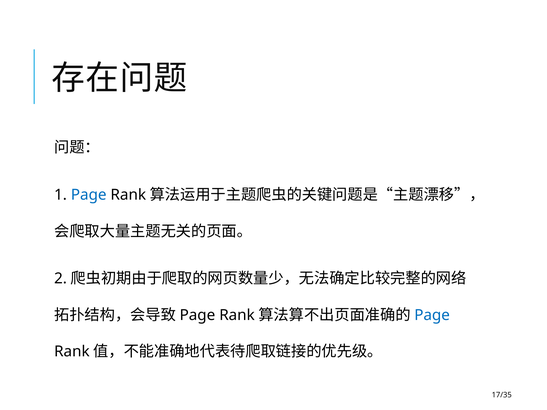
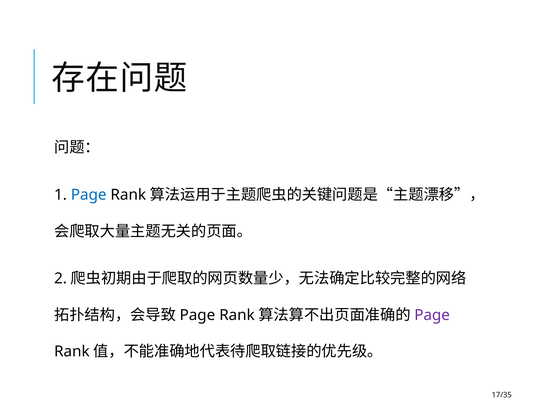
Page colour: blue -> purple (432, 315)
